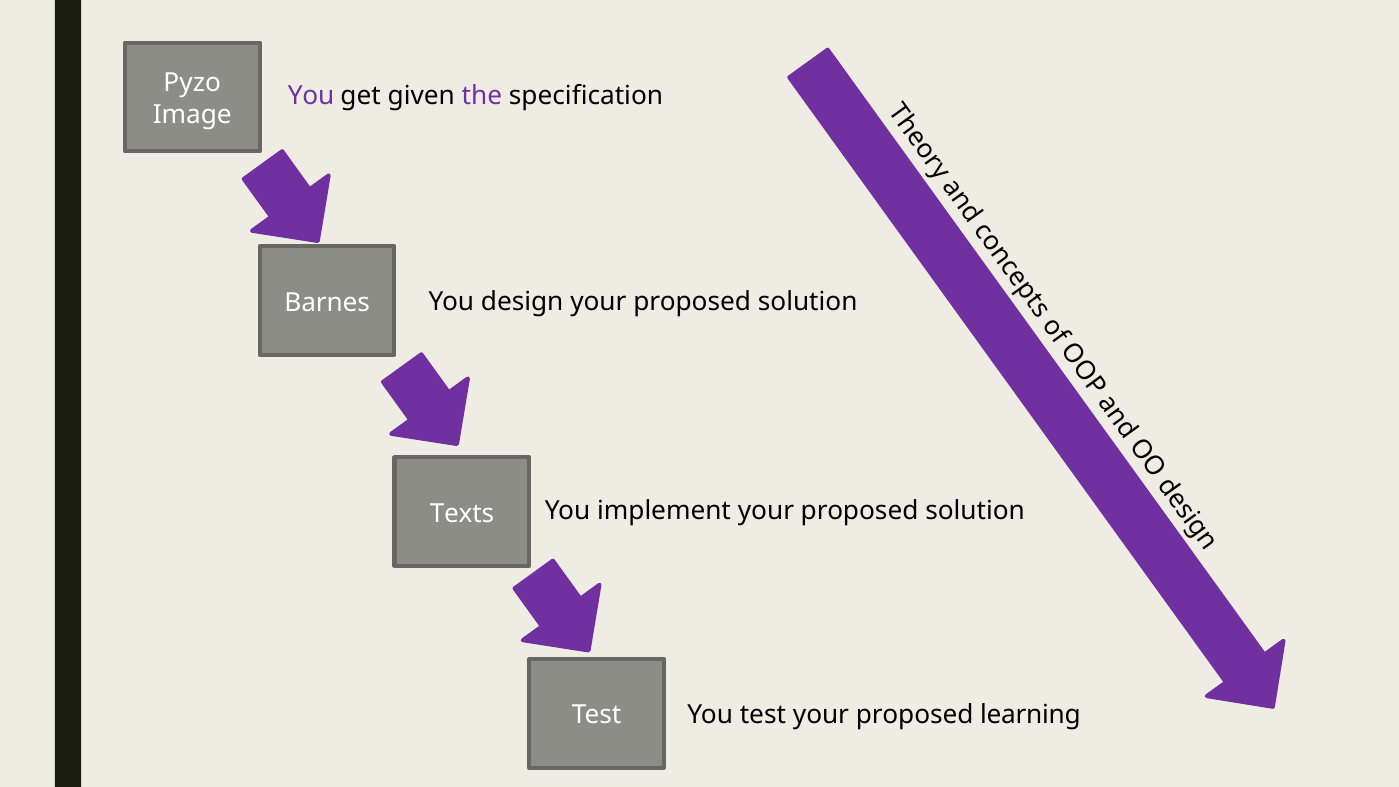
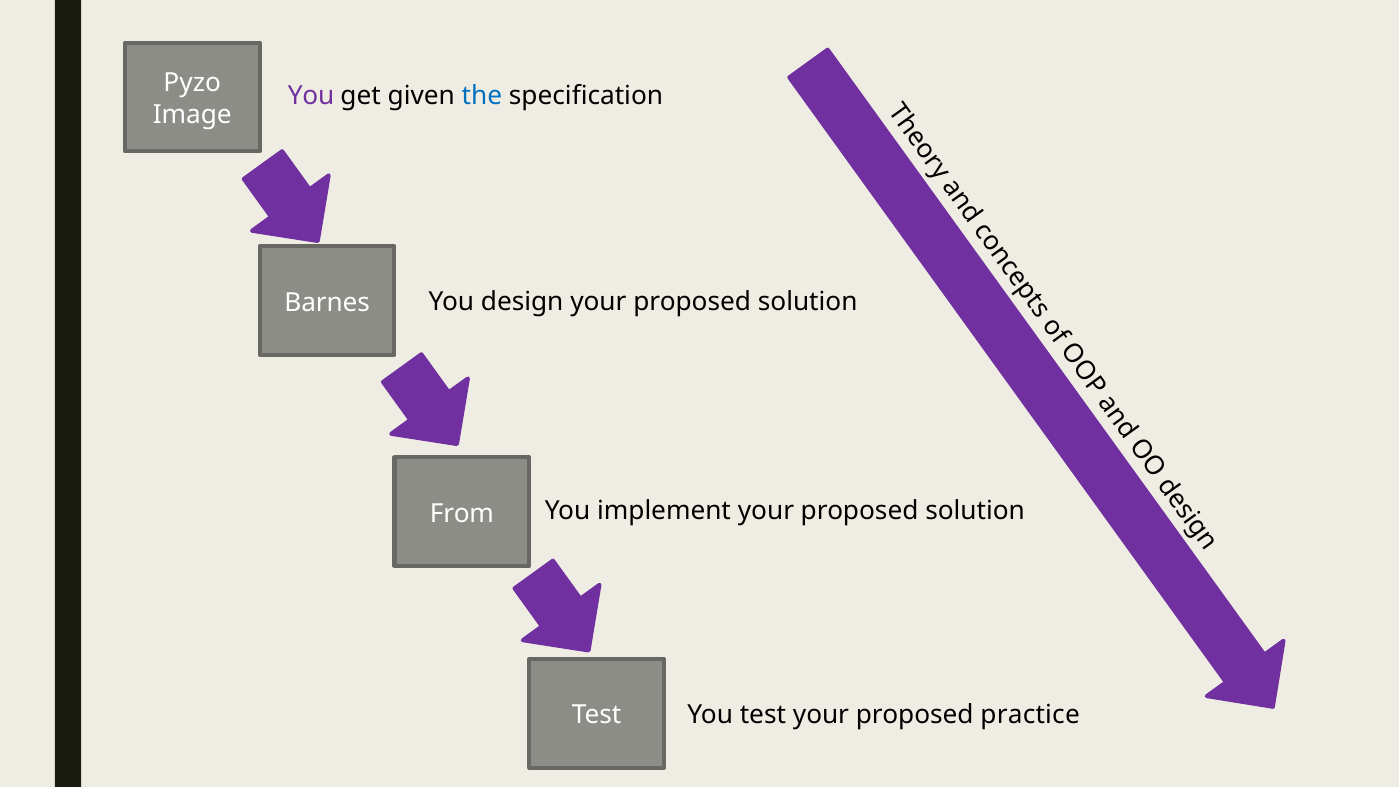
the colour: purple -> blue (482, 96)
Texts: Texts -> From (462, 513)
learning: learning -> practice (1030, 715)
